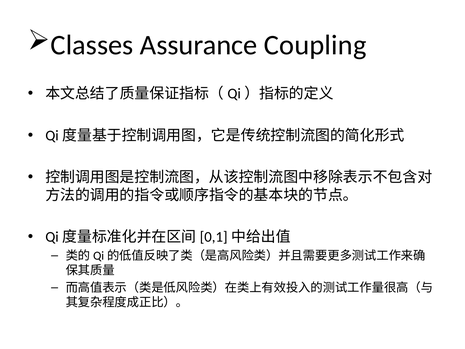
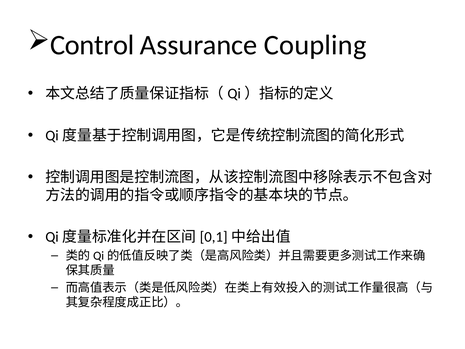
Classes: Classes -> Control (92, 45)
